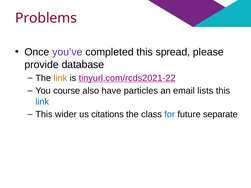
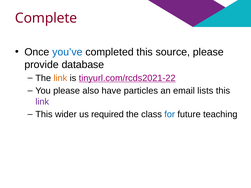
Problems: Problems -> Complete (46, 18)
you’ve colour: purple -> blue (67, 52)
spread: spread -> source (173, 52)
You course: course -> please (67, 91)
link colour: blue -> purple (42, 102)
citations: citations -> required (107, 114)
separate: separate -> teaching (220, 114)
